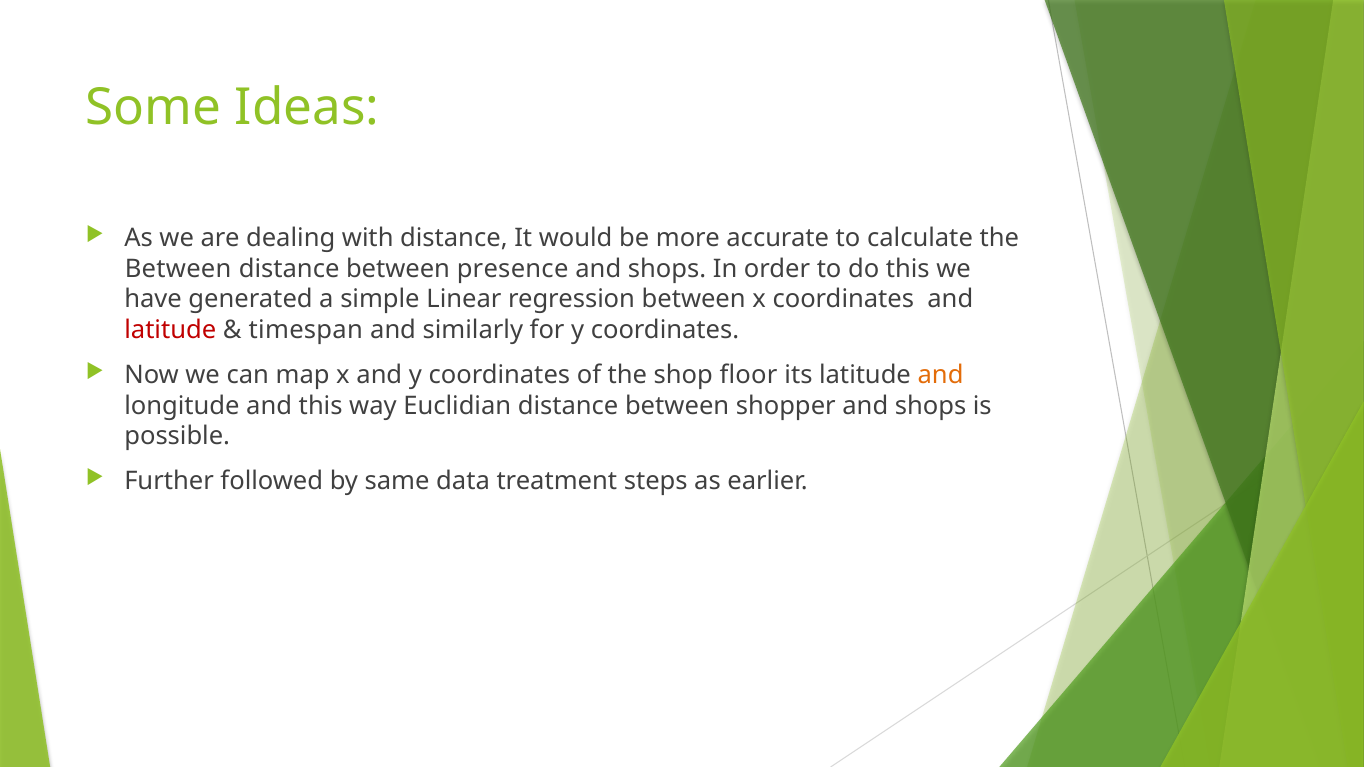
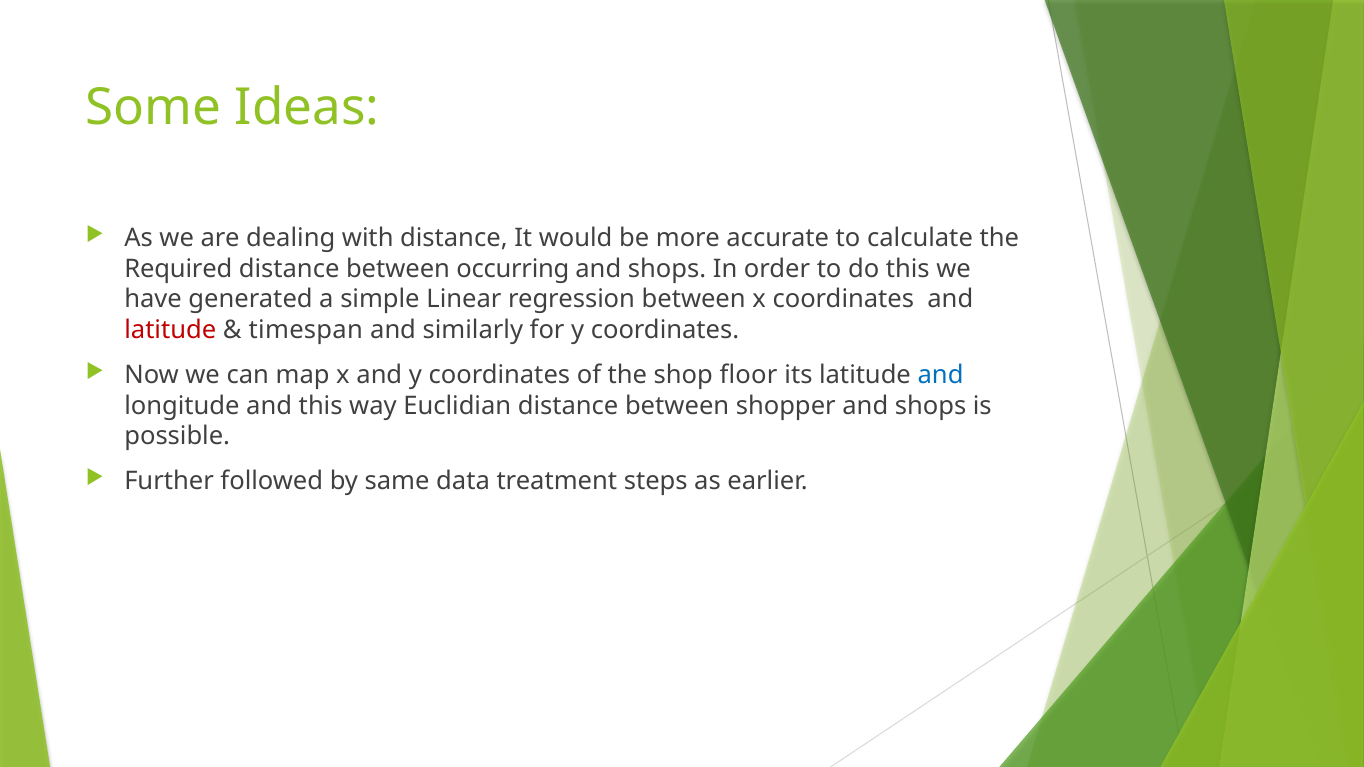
Between: Between -> Required (178, 269)
presence: presence -> occurring (513, 269)
and colour: orange -> blue (941, 375)
